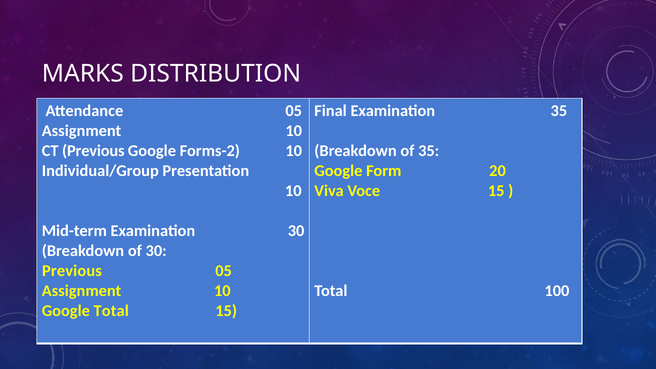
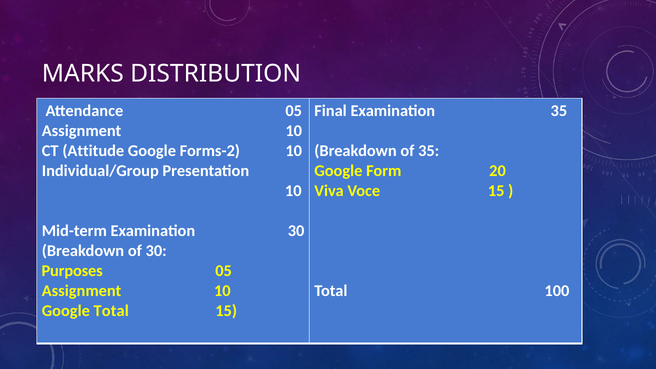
CT Previous: Previous -> Attitude (93, 151)
Previous: Previous -> Purposes (72, 271)
